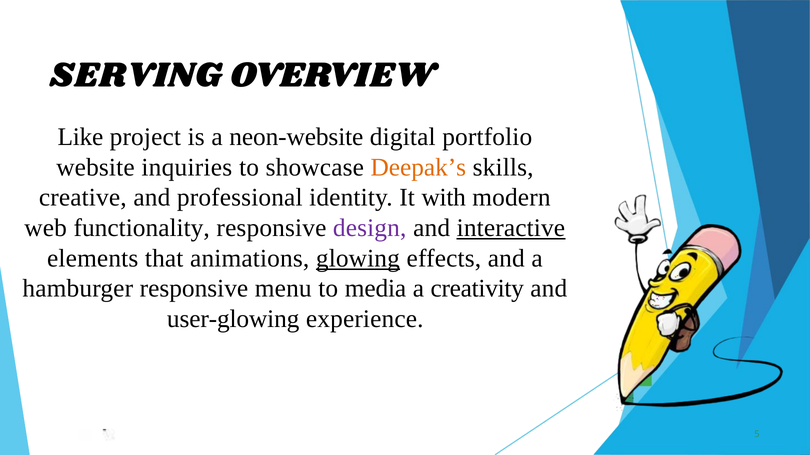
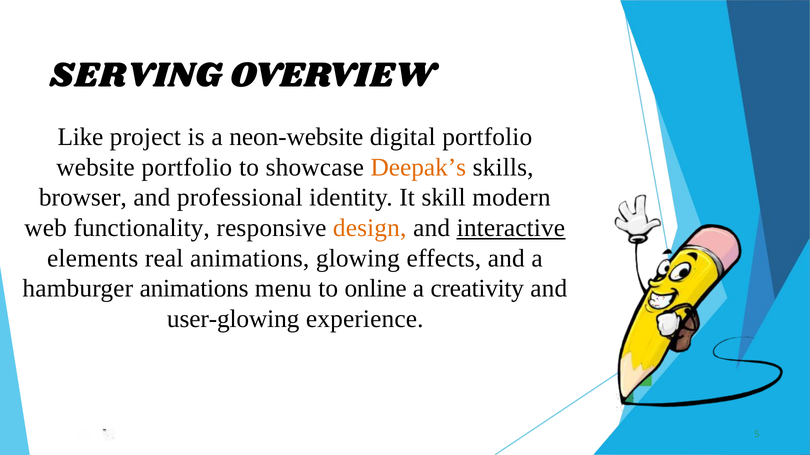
website inquiries: inquiries -> portfolio (187, 167)
creative: creative -> browser (83, 198)
with: with -> skill (444, 198)
design colour: purple -> orange (370, 228)
that: that -> real (164, 259)
glowing underline: present -> none (358, 259)
hamburger responsive: responsive -> animations (194, 289)
media: media -> online (376, 289)
